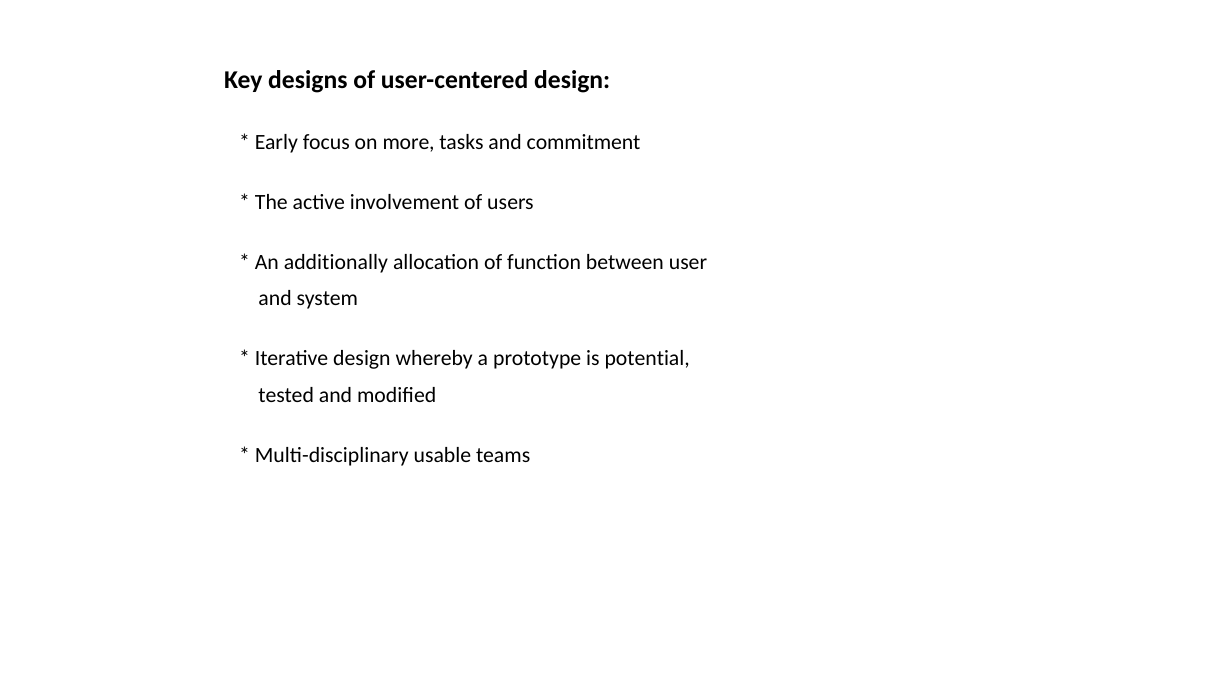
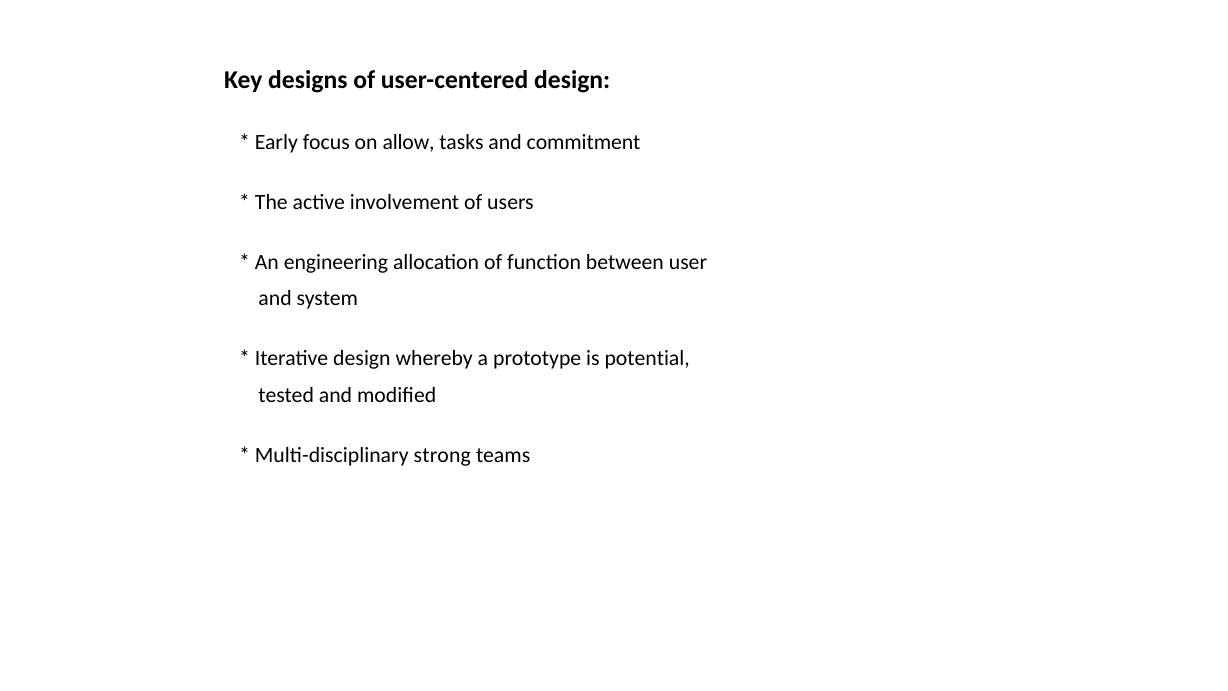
more: more -> allow (409, 142)
additionally: additionally -> engineering (336, 262)
usable: usable -> strong (442, 455)
